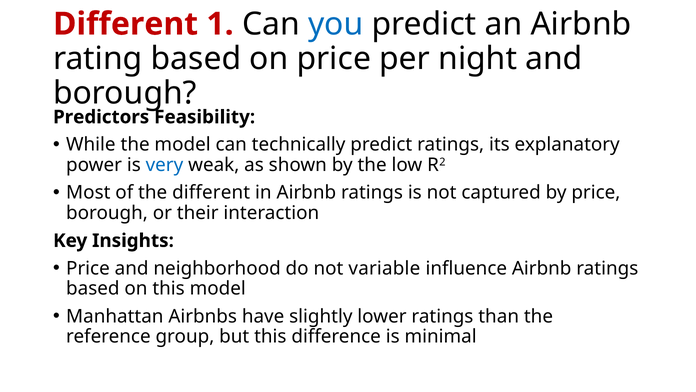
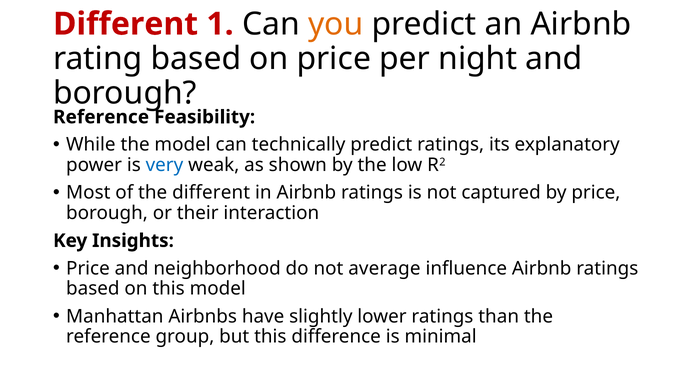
you colour: blue -> orange (336, 24)
Predictors: Predictors -> Reference (101, 117)
variable: variable -> average (384, 268)
